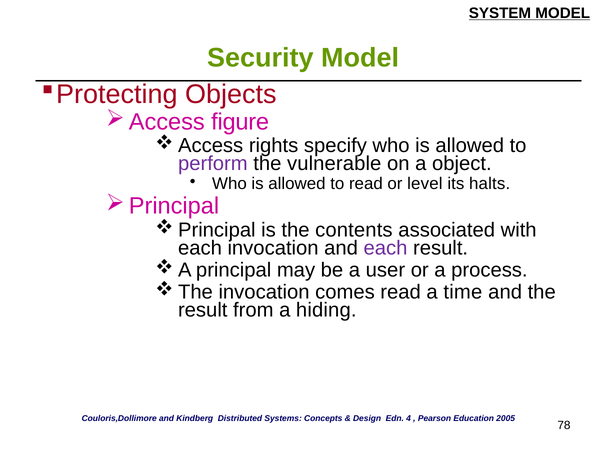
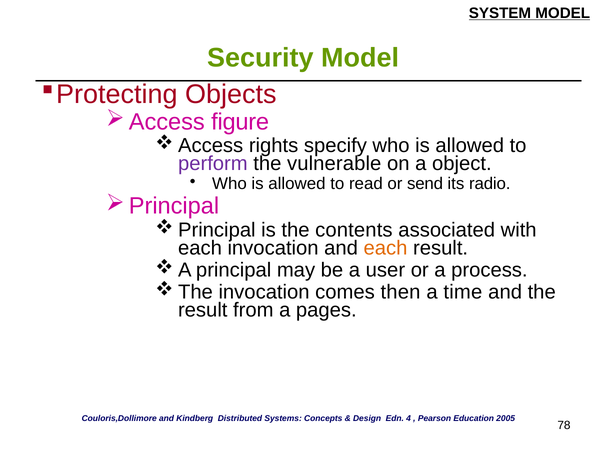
level: level -> send (425, 184)
halts: halts -> radio (490, 184)
each colour: purple -> orange (386, 248)
comes read: read -> then (401, 292)
hiding: hiding -> pages (326, 310)
